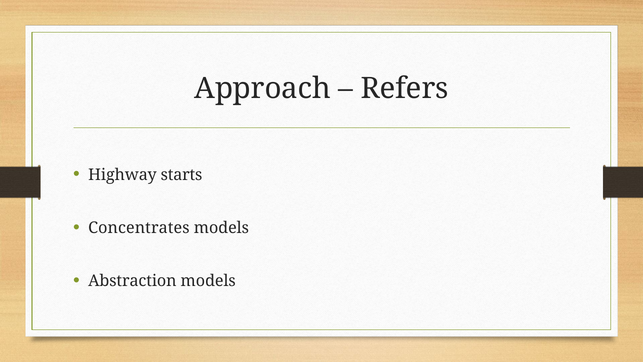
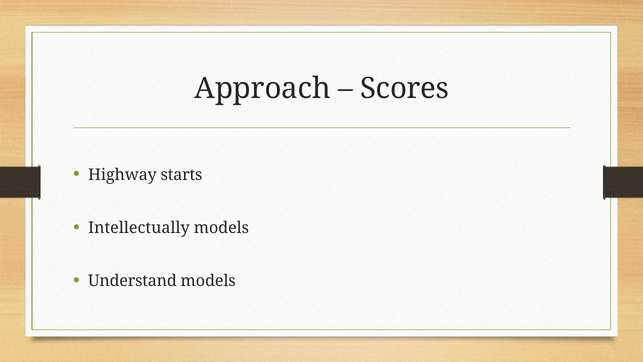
Refers: Refers -> Scores (405, 88)
Concentrates: Concentrates -> Intellectually (139, 228)
Abstraction: Abstraction -> Understand (132, 281)
